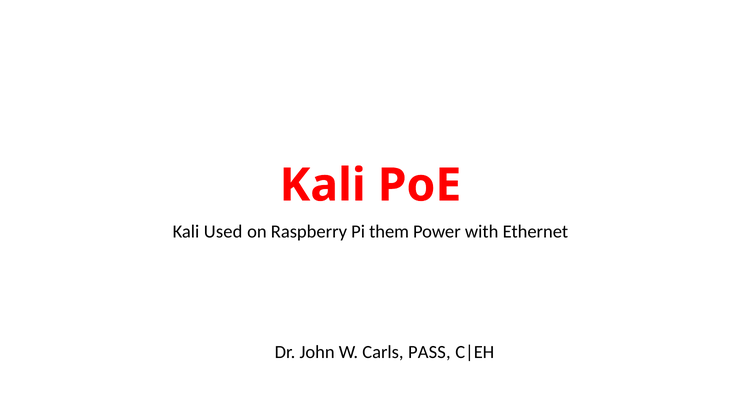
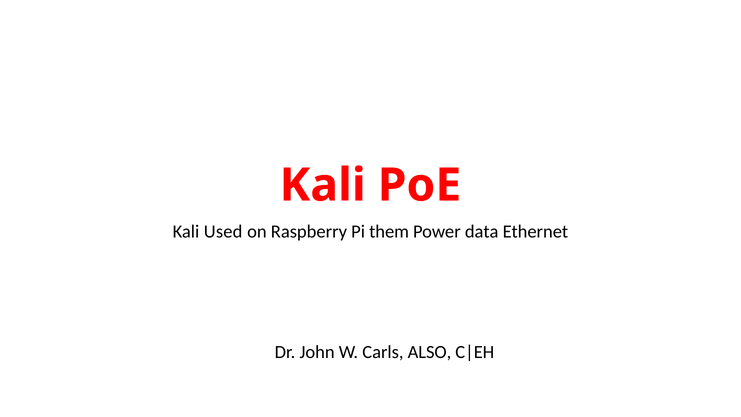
with: with -> data (482, 232)
PASS: PASS -> ALSO (429, 352)
